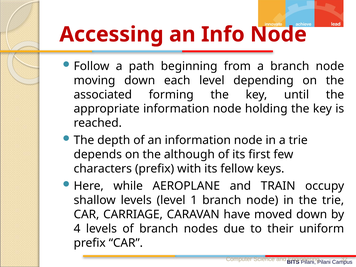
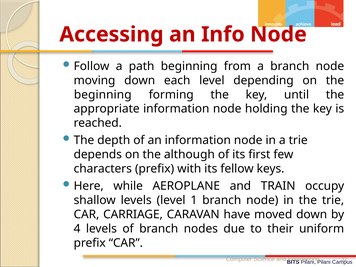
associated: associated -> beginning (103, 95)
